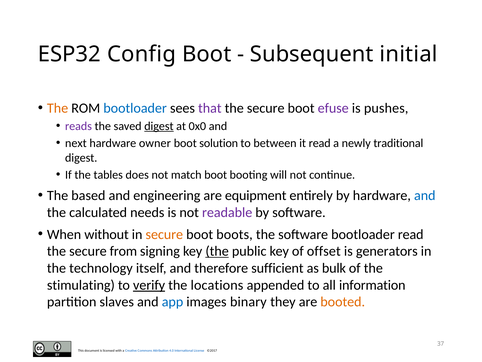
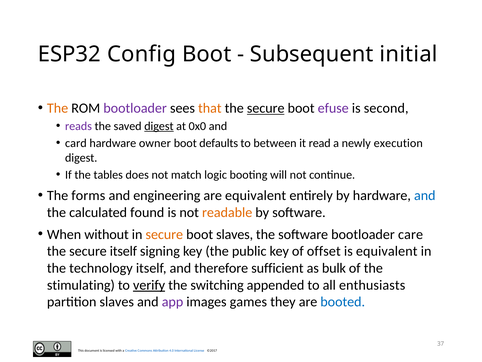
bootloader colour: blue -> purple (135, 108)
that colour: purple -> orange (210, 108)
secure underline: none -> present (266, 108)
pushes: pushes -> second (386, 108)
next: next -> card (76, 143)
solution: solution -> defaults (219, 143)
traditional: traditional -> execution (398, 143)
match boot: boot -> logic (216, 174)
based: based -> forms (88, 195)
are equipment: equipment -> equivalent (256, 195)
needs: needs -> found (147, 212)
readable colour: purple -> orange (227, 212)
boot boots: boots -> slaves (235, 234)
bootloader read: read -> care (411, 234)
secure from: from -> itself (123, 251)
the underline: present -> none (217, 251)
is generators: generators -> equivalent (387, 251)
locations: locations -> switching (217, 285)
information: information -> enthusiasts (372, 285)
app colour: blue -> purple (173, 302)
binary: binary -> games (248, 302)
booted colour: orange -> blue (343, 302)
